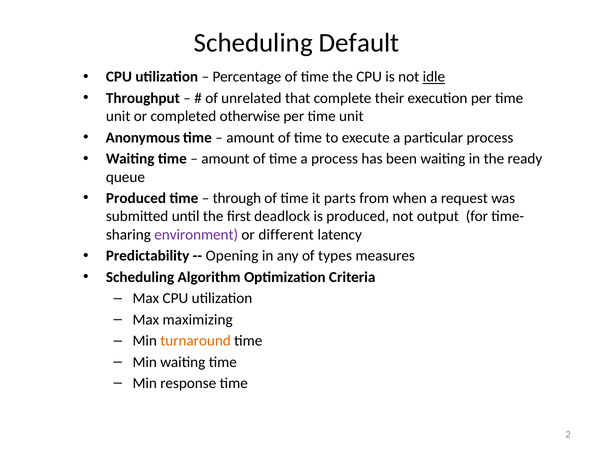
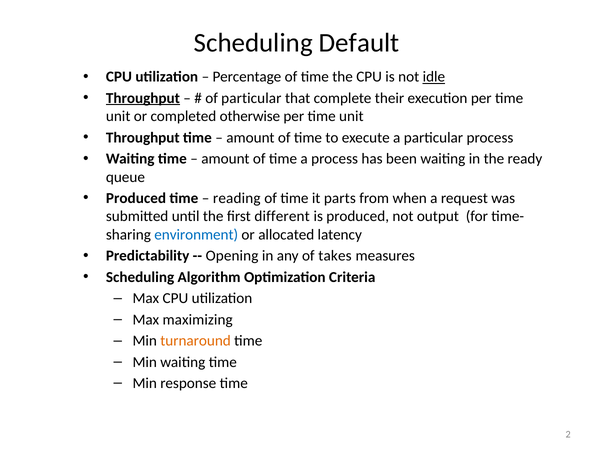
Throughput underline: none -> present (143, 98)
of unrelated: unrelated -> particular (251, 98)
Anonymous: Anonymous -> Throughput (143, 138)
through: through -> reading (237, 198)
deadlock: deadlock -> different (282, 217)
environment colour: purple -> blue (196, 235)
different: different -> allocated (286, 235)
types: types -> takes (335, 256)
